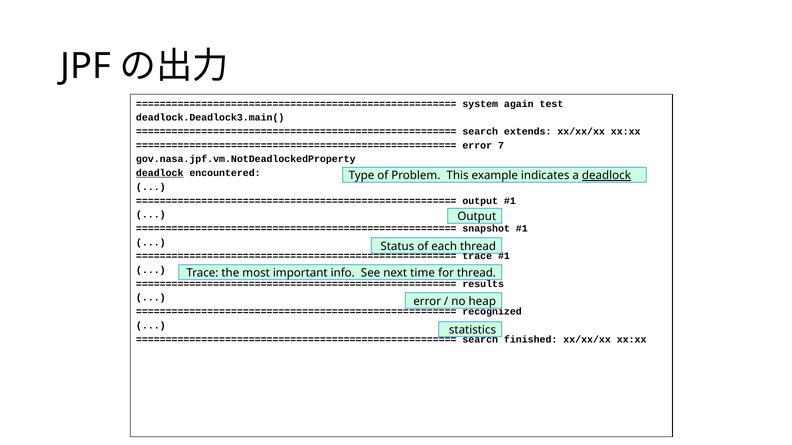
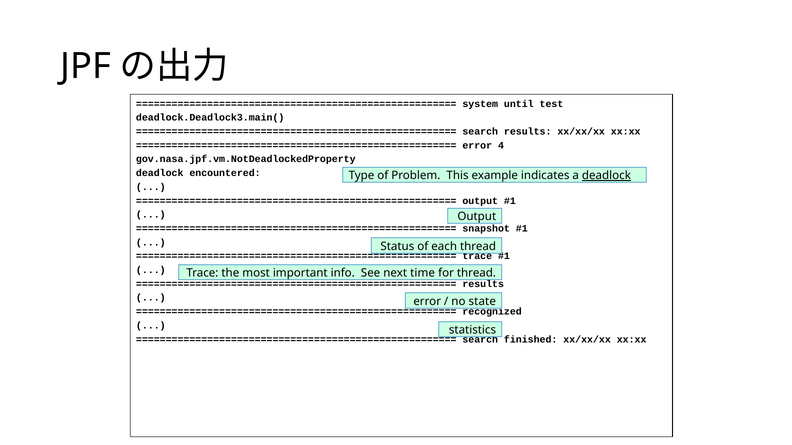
again: again -> until (519, 104)
search extends: extends -> results (528, 132)
7: 7 -> 4 (501, 146)
deadlock underline: present -> none (160, 173)
heap: heap -> state (482, 302)
